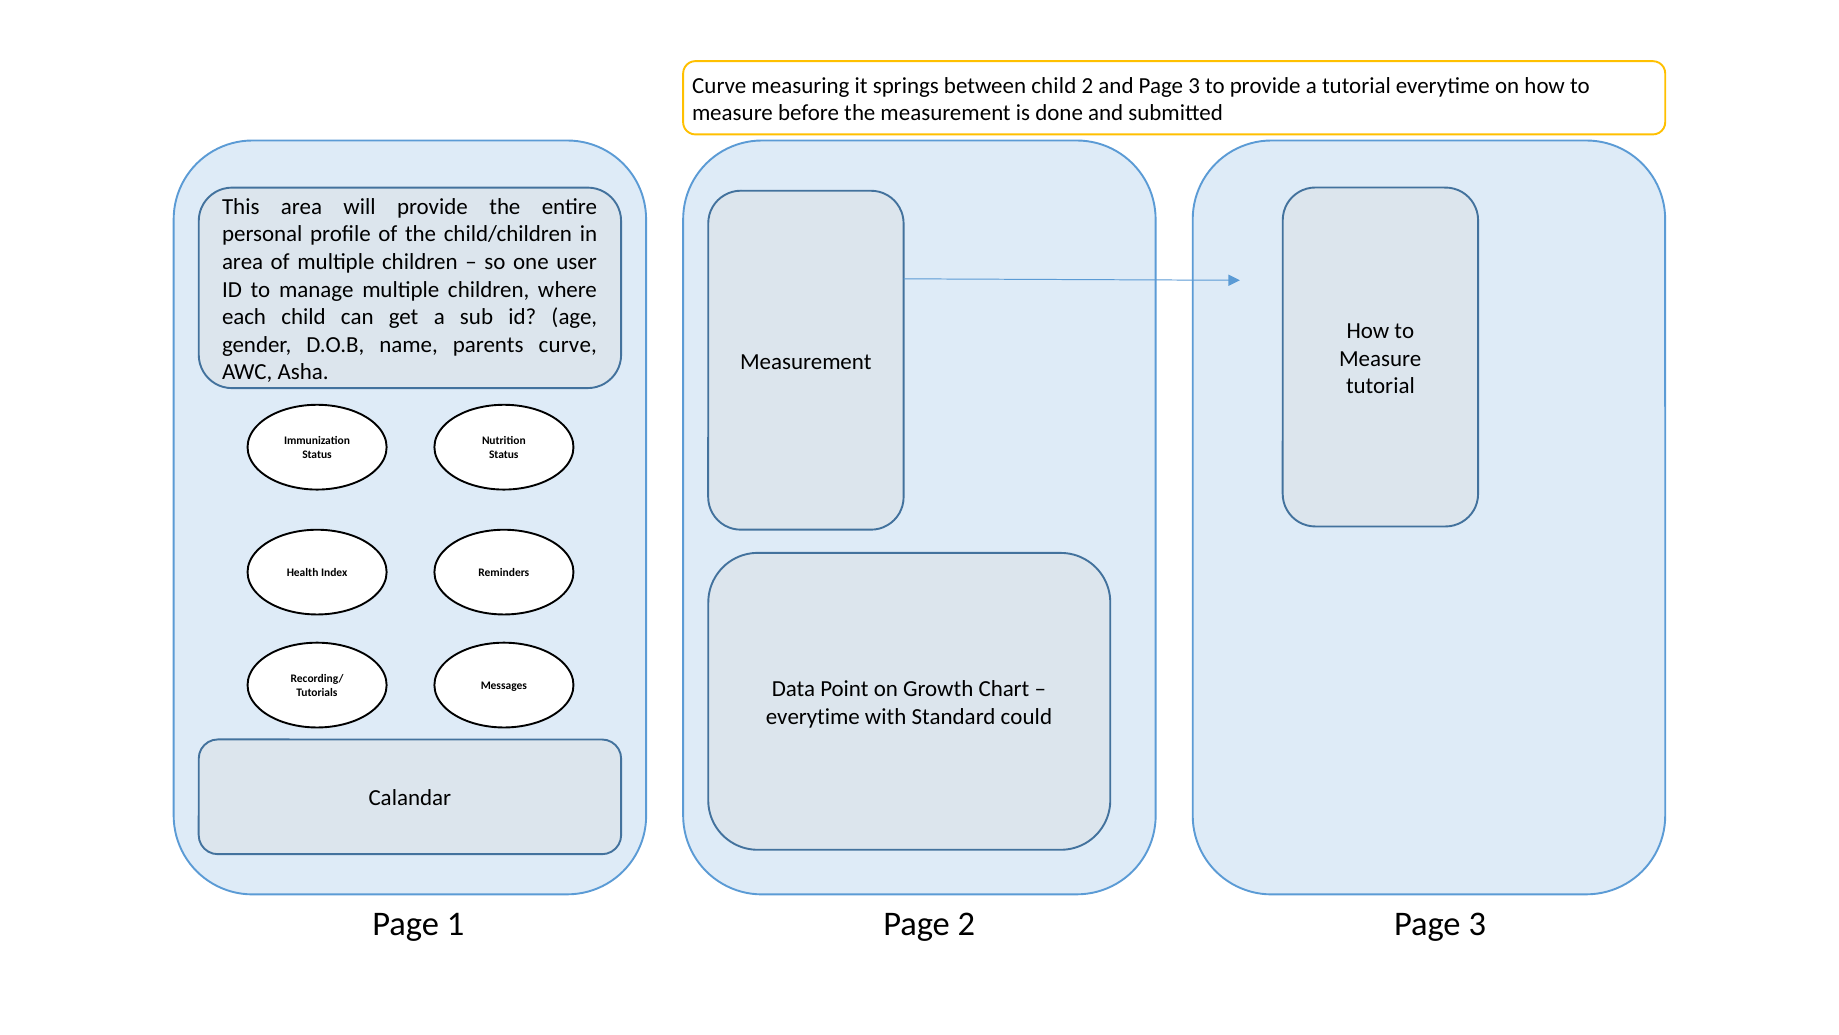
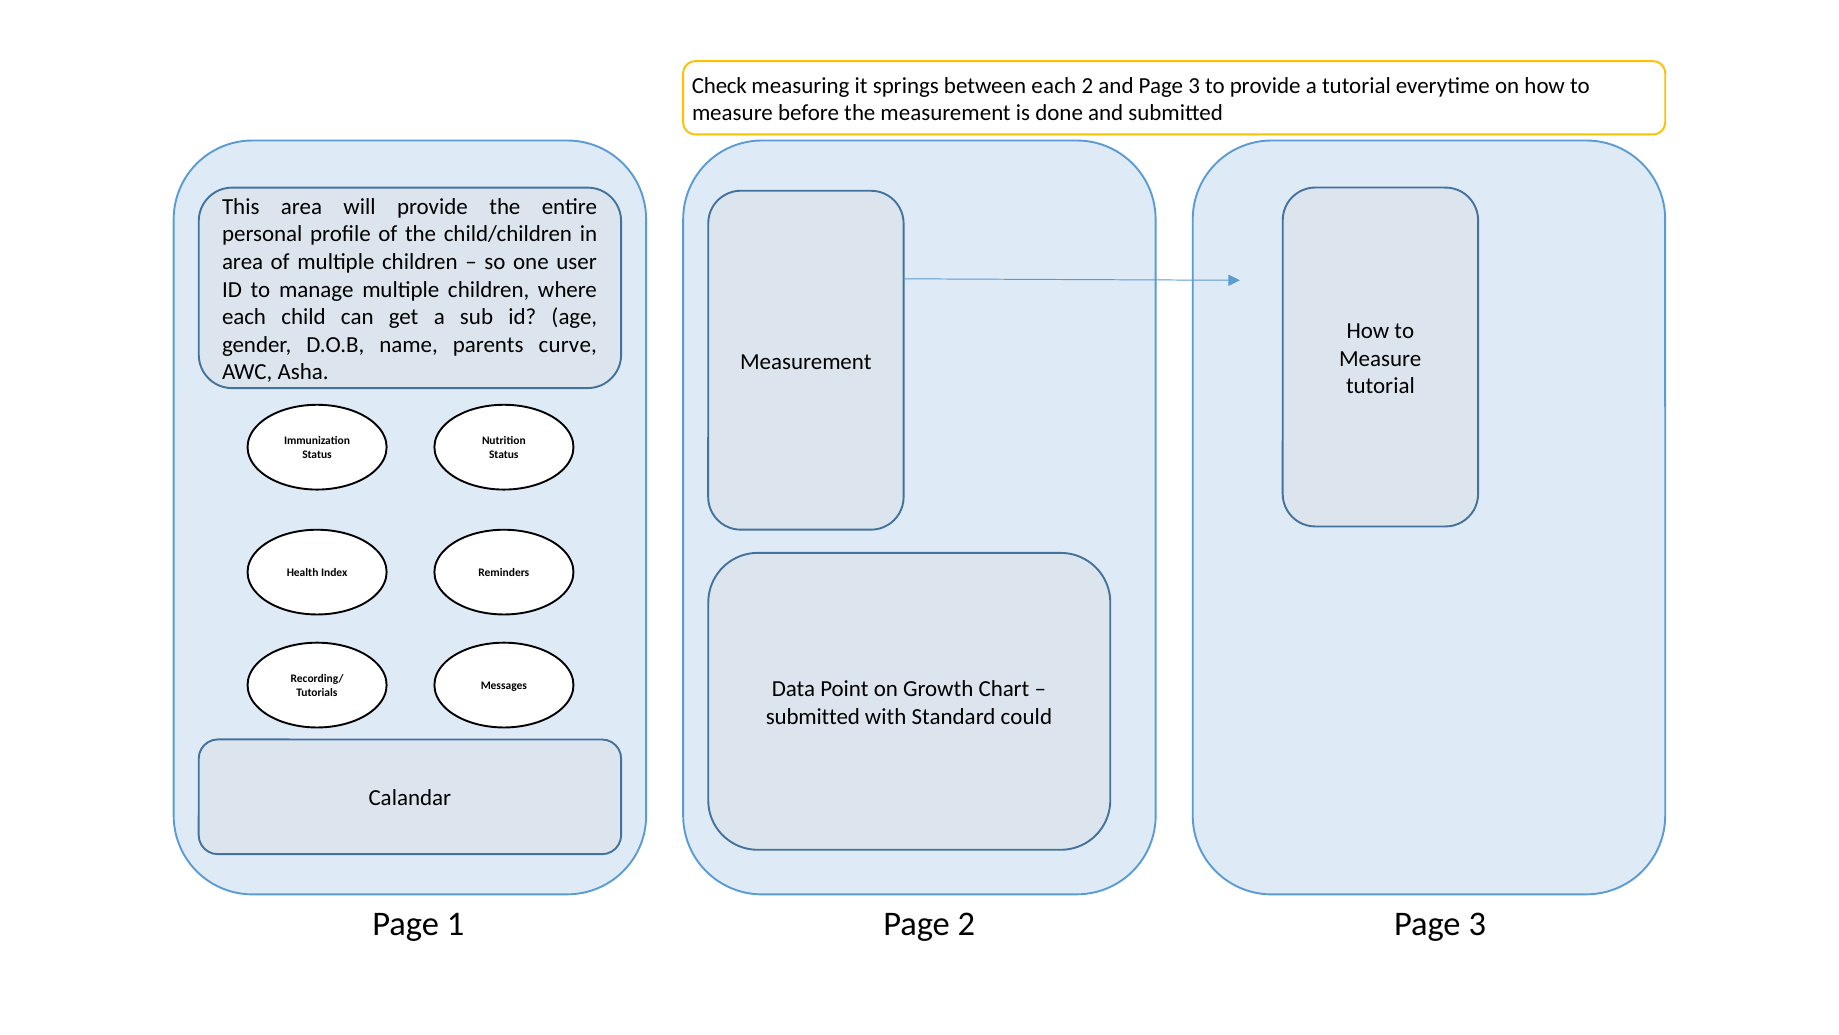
Curve: Curve -> Check (719, 85)
between child: child -> each (1054, 85)
everytime: everytime -> submitted (813, 716)
